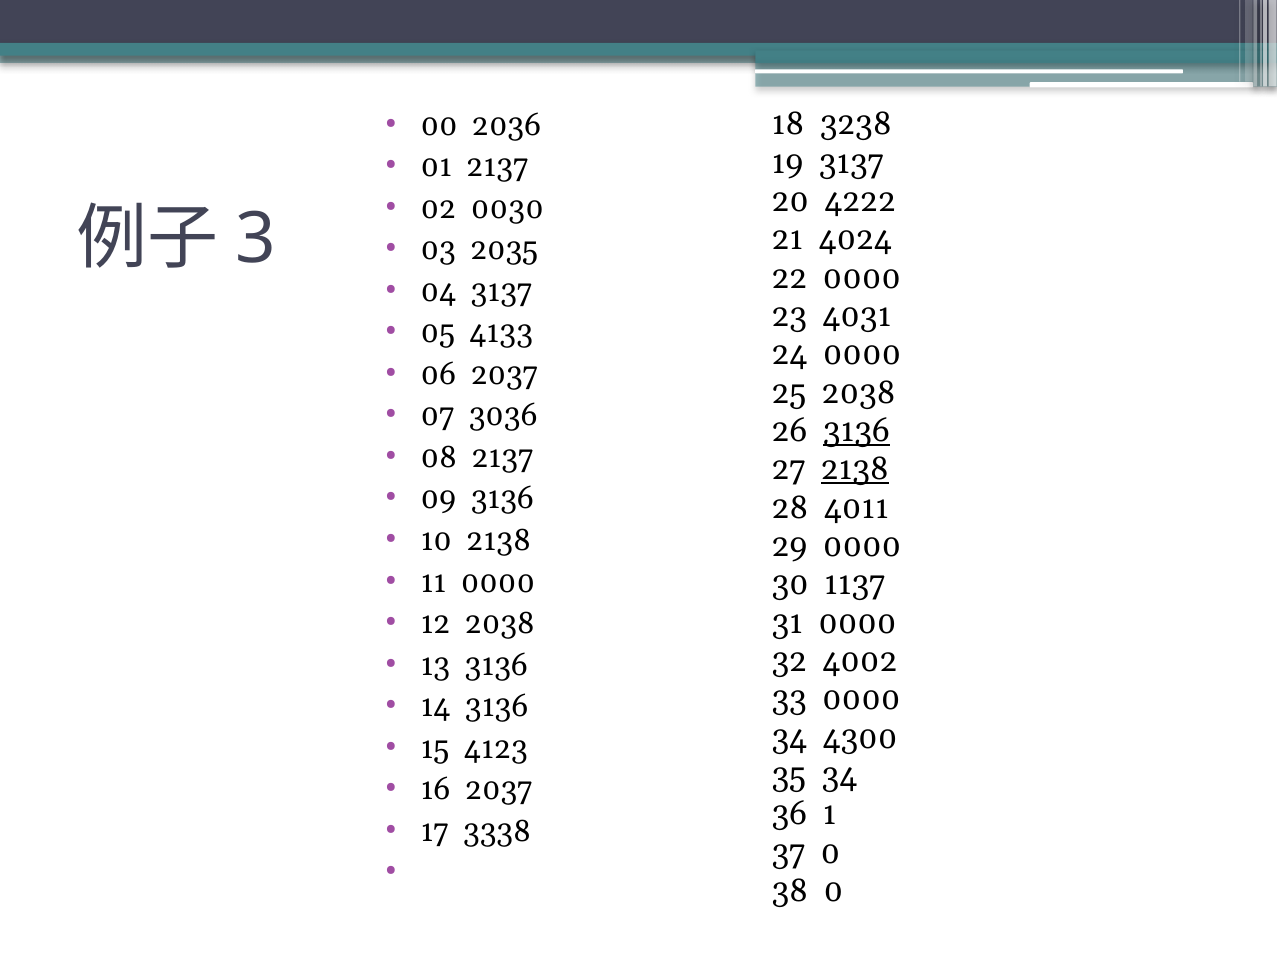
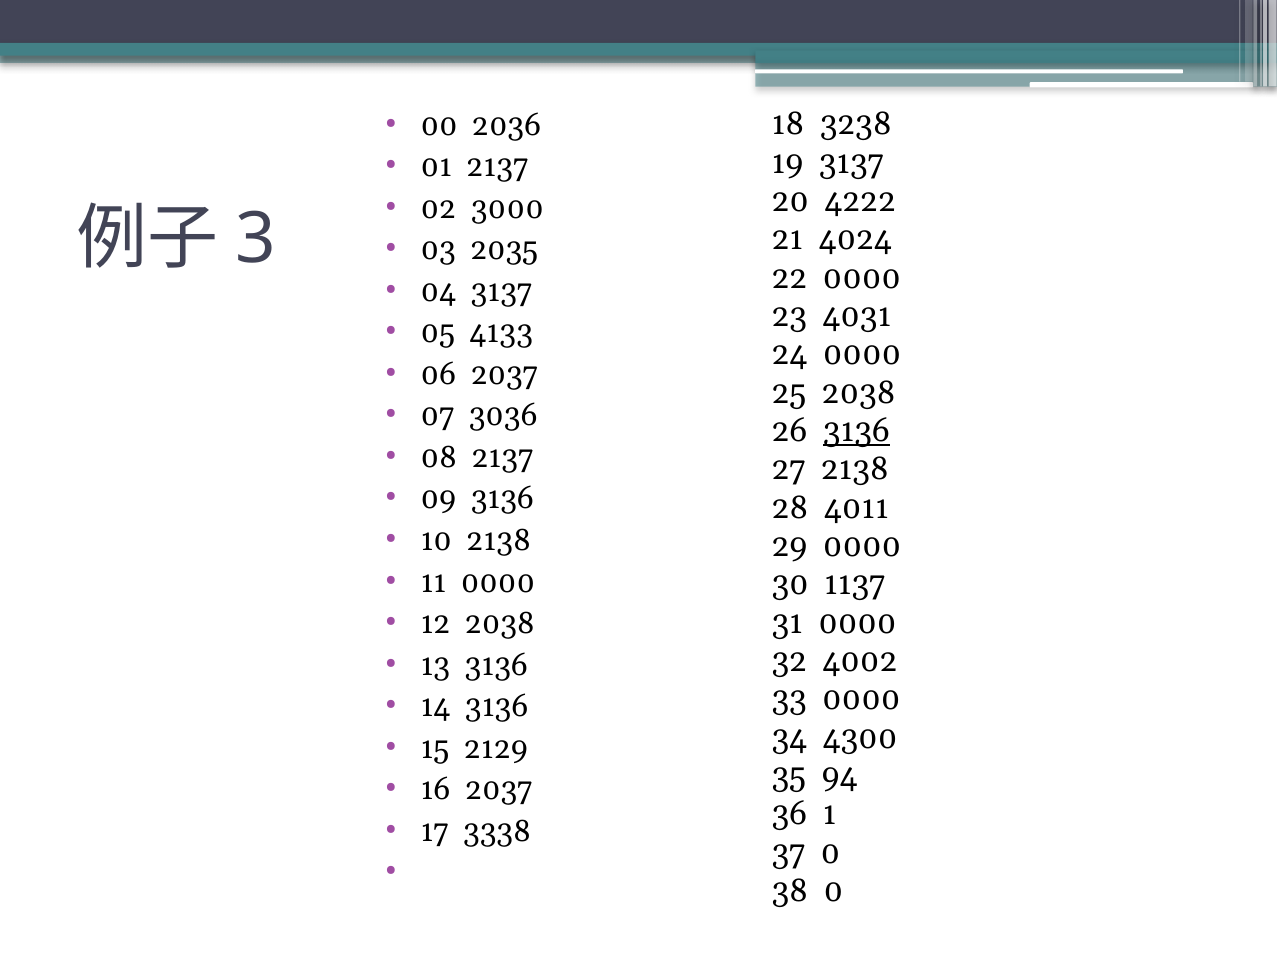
0030: 0030 -> 3000 (507, 208)
2138 underline: present -> none (855, 469)
4123: 4123 -> 2129 (496, 748)
35 34: 34 -> 94 (840, 776)
